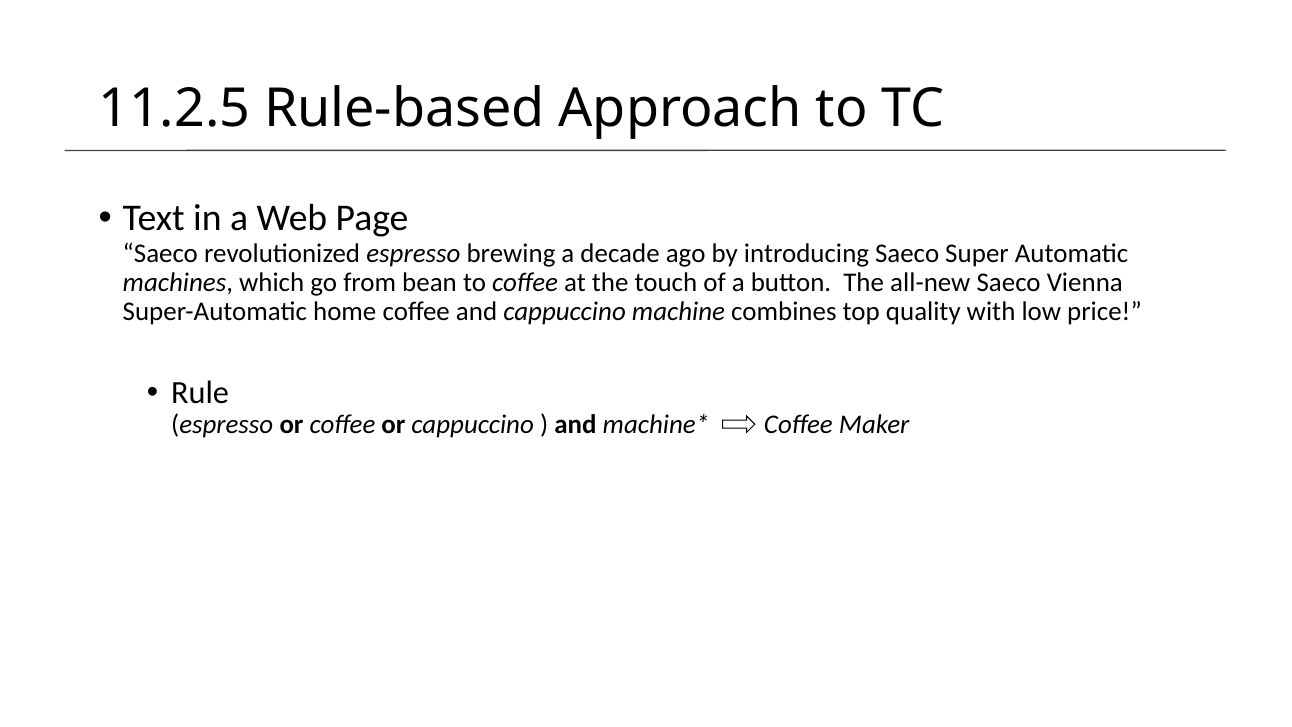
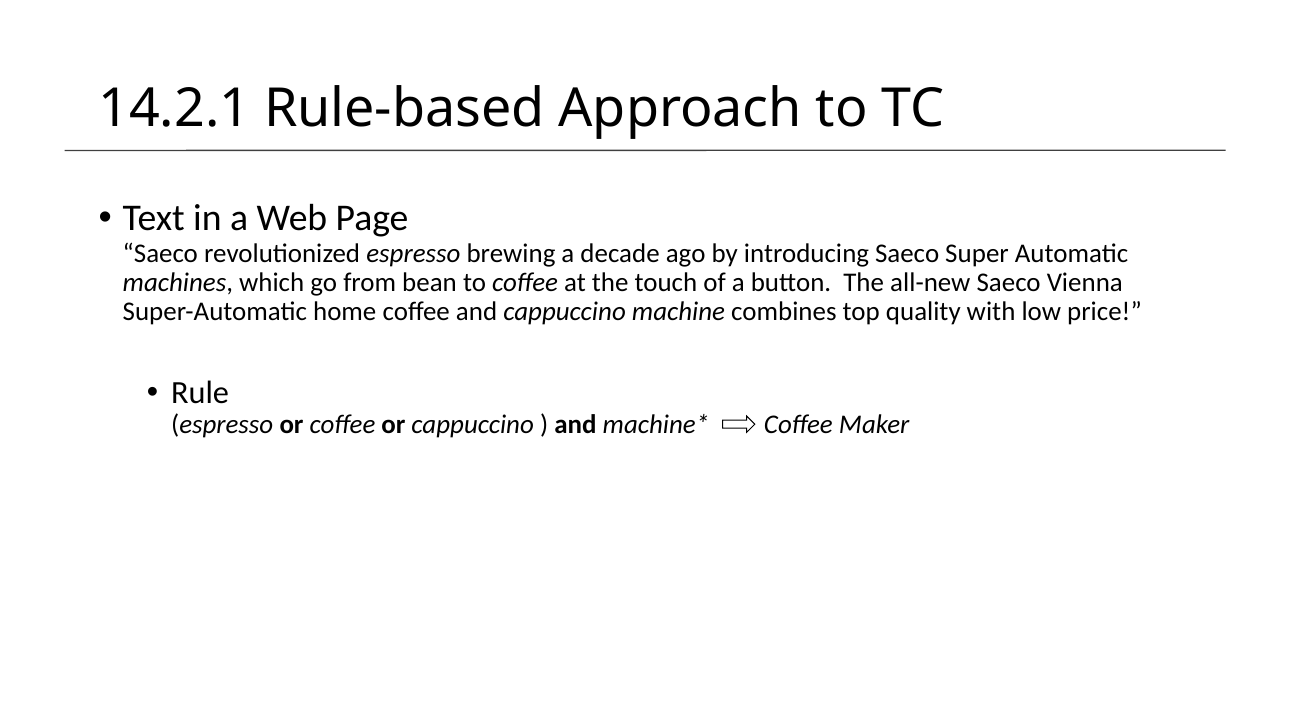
11.2.5: 11.2.5 -> 14.2.1 (174, 109)
